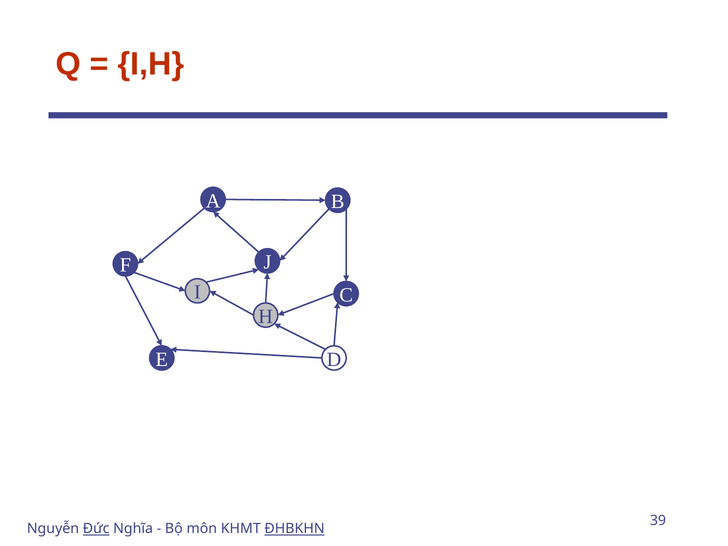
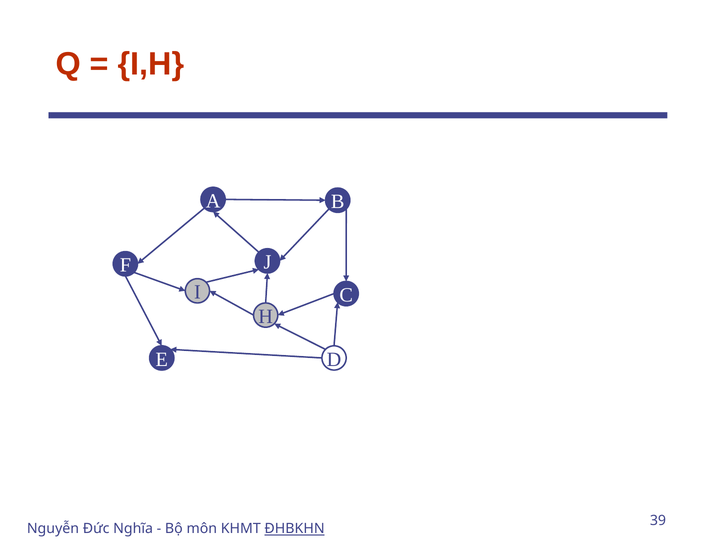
Đức underline: present -> none (96, 529)
